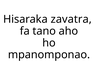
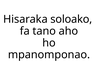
zavatra: zavatra -> soloako (71, 19)
